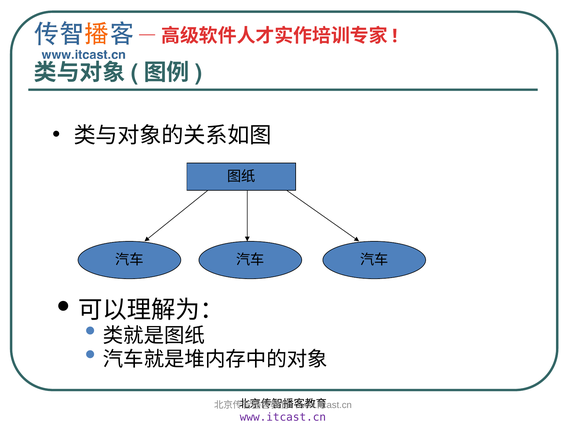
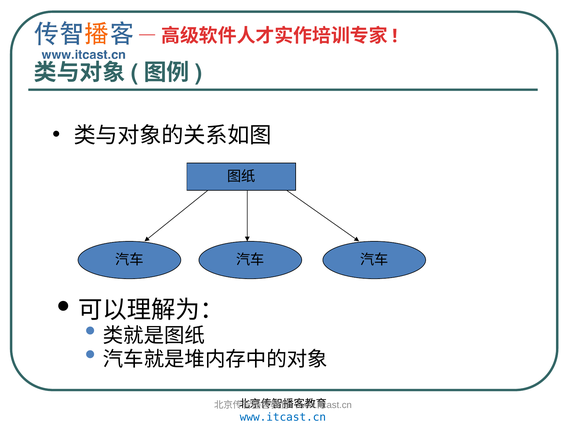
www.itcast.cn colour: purple -> blue (283, 418)
